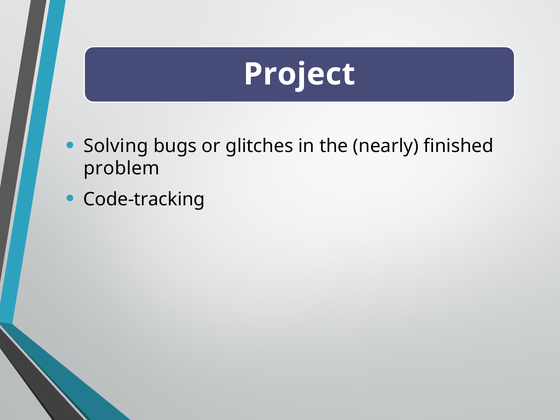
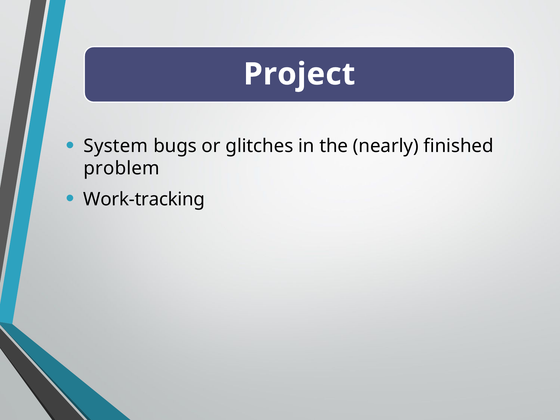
Solving: Solving -> System (116, 146)
Code-tracking: Code-tracking -> Work-tracking (144, 199)
